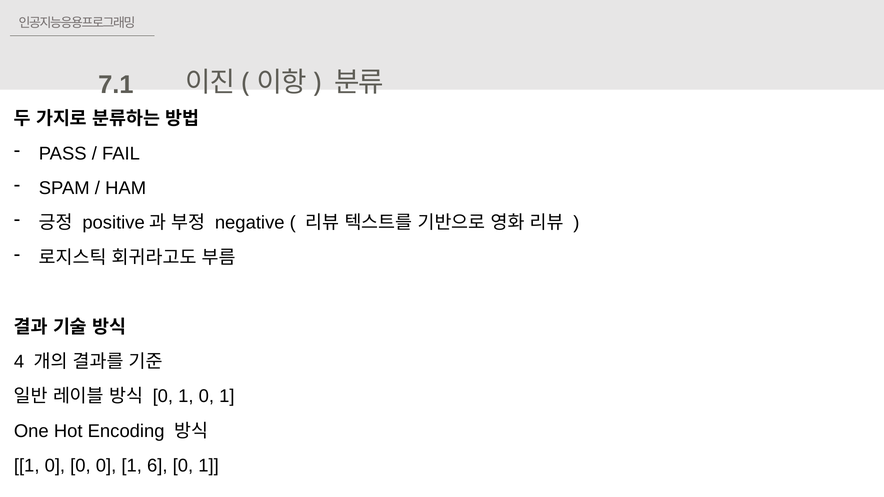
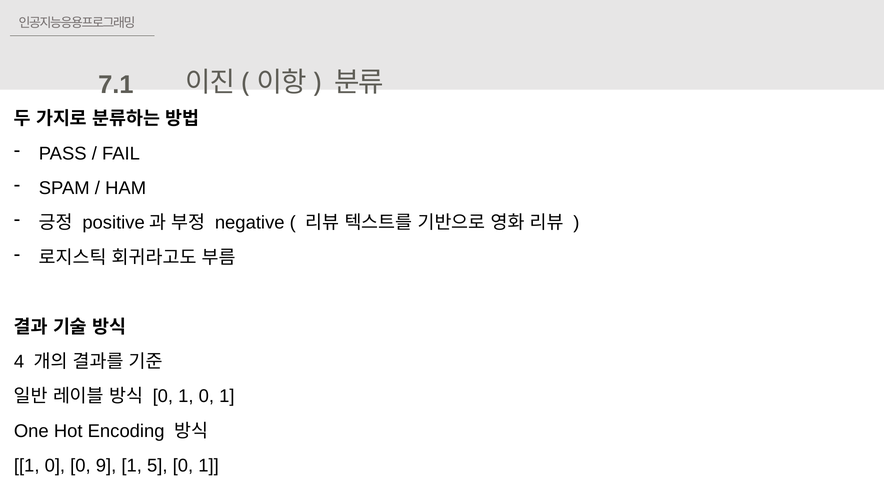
0 0 0: 0 -> 9 (106, 466)
6: 6 -> 5 (157, 466)
